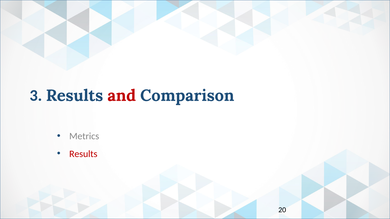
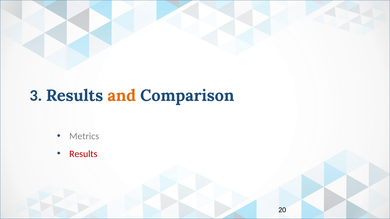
and colour: red -> orange (122, 96)
